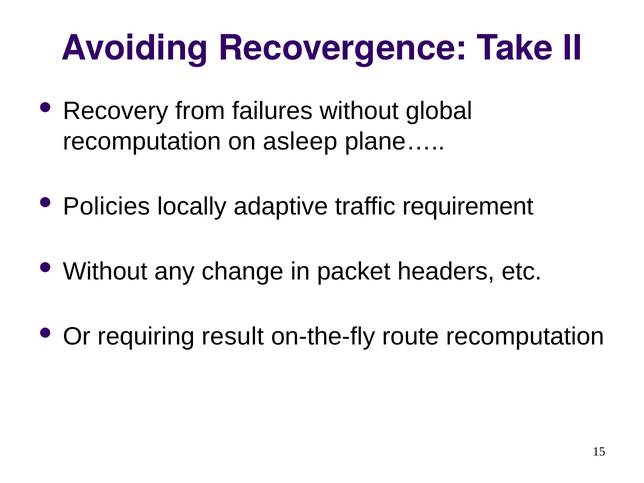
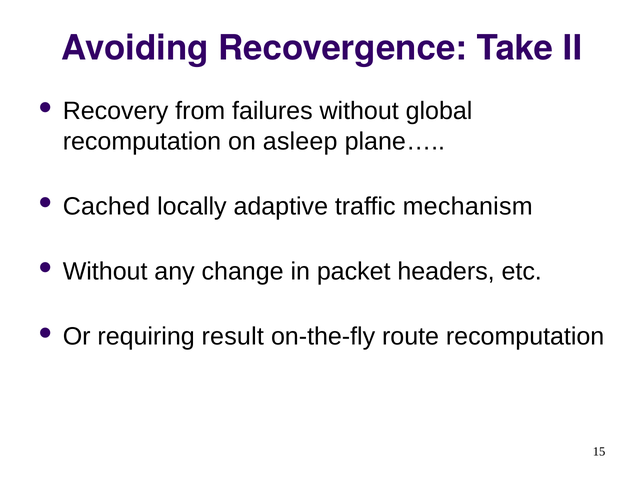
Policies: Policies -> Cached (106, 206)
requirement: requirement -> mechanism (468, 206)
